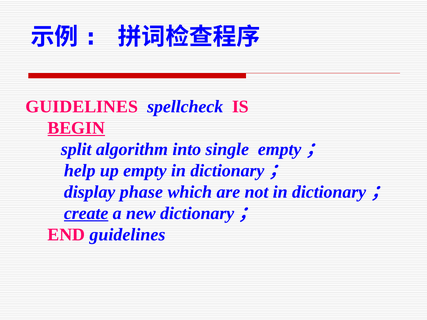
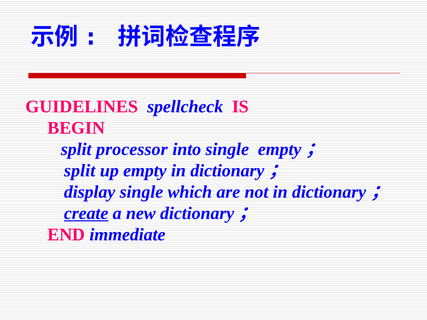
BEGIN underline: present -> none (76, 128)
algorithm: algorithm -> processor (132, 149)
help: help -> split (80, 171)
display phase: phase -> single (141, 192)
END guidelines: guidelines -> immediate (127, 235)
